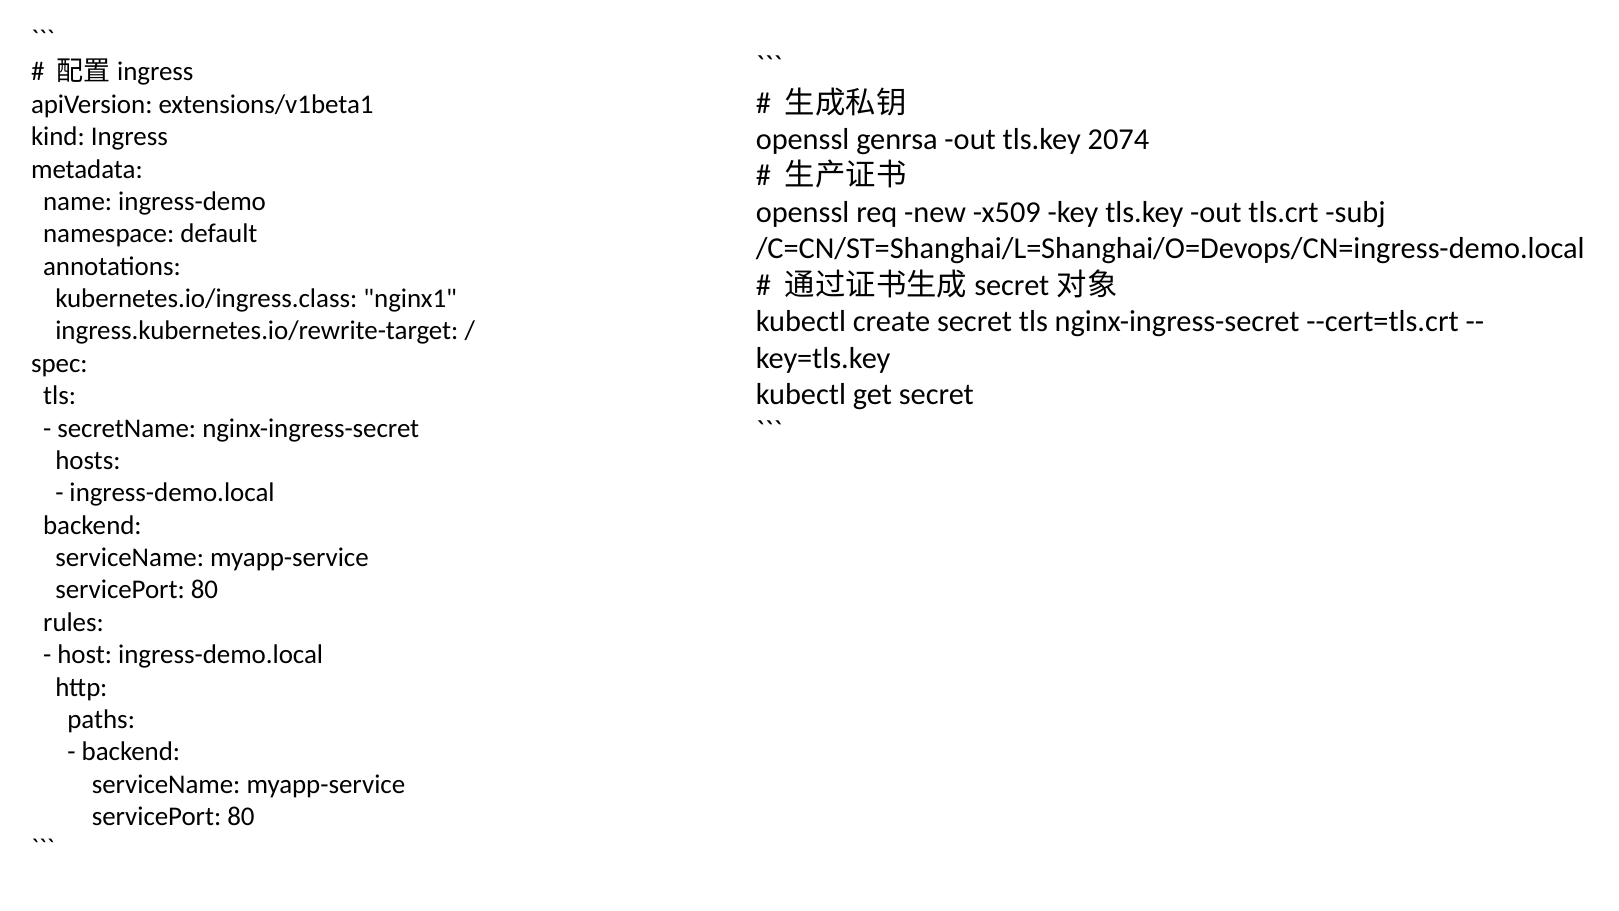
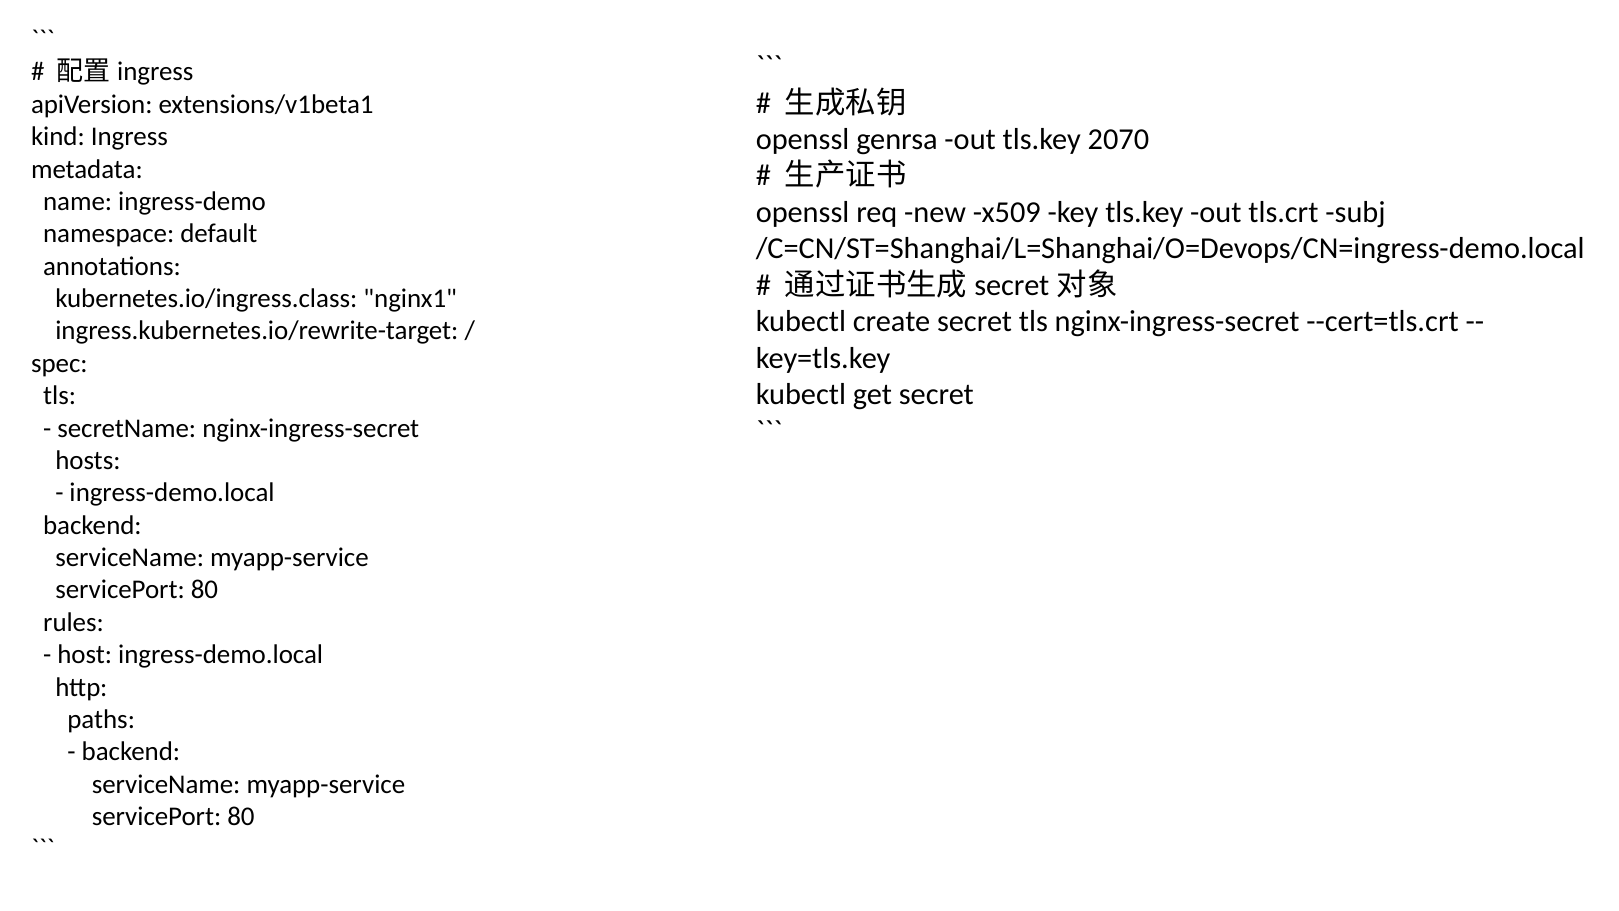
2074: 2074 -> 2070 (1118, 139)
